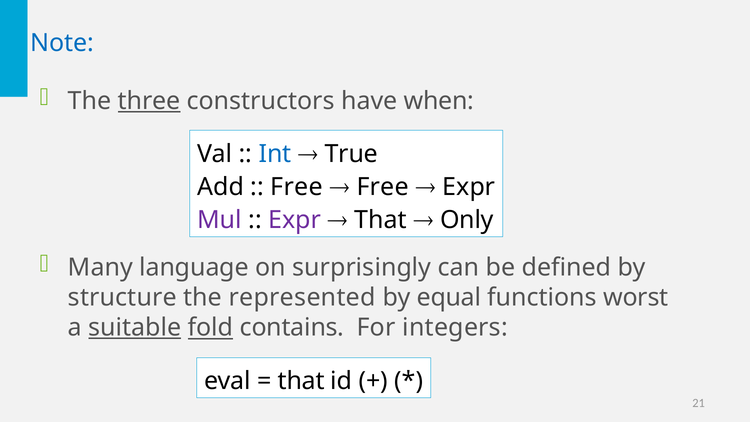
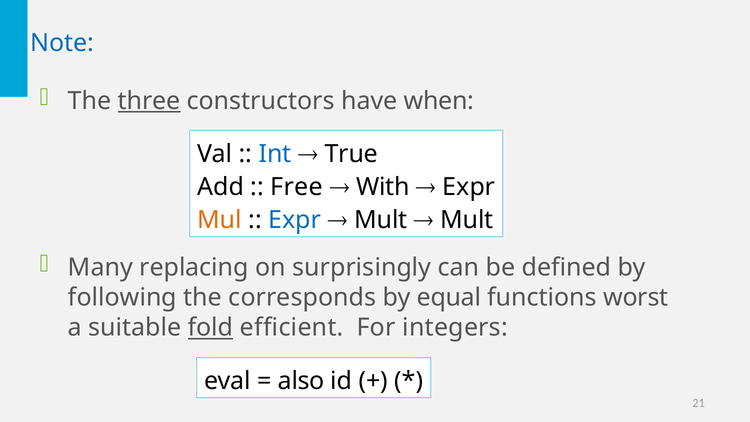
Free: Free -> With (383, 187)
Mul colour: purple -> orange (220, 220)
Expr colour: purple -> blue (295, 220)
That: That -> Mult (381, 220)
Only: Only -> Mult (467, 220)
language: language -> replacing (194, 267)
structure: structure -> following (122, 297)
represented: represented -> corresponds (302, 297)
suitable underline: present -> none (135, 327)
contains: contains -> efficient (292, 327)
that: that -> also (301, 381)
